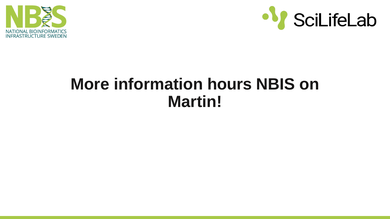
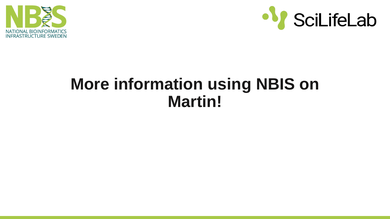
hours: hours -> using (230, 84)
